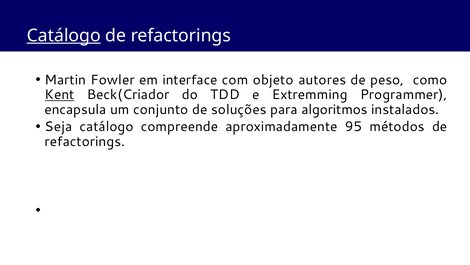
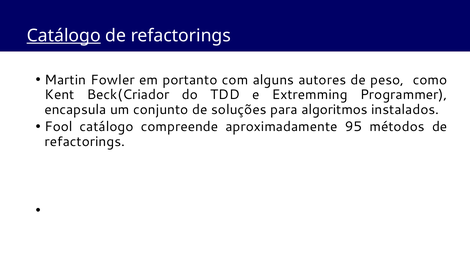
interface: interface -> portanto (190, 80)
objeto: objeto -> alguns (273, 80)
Kent underline: present -> none (59, 94)
Seja: Seja -> Fool (59, 126)
